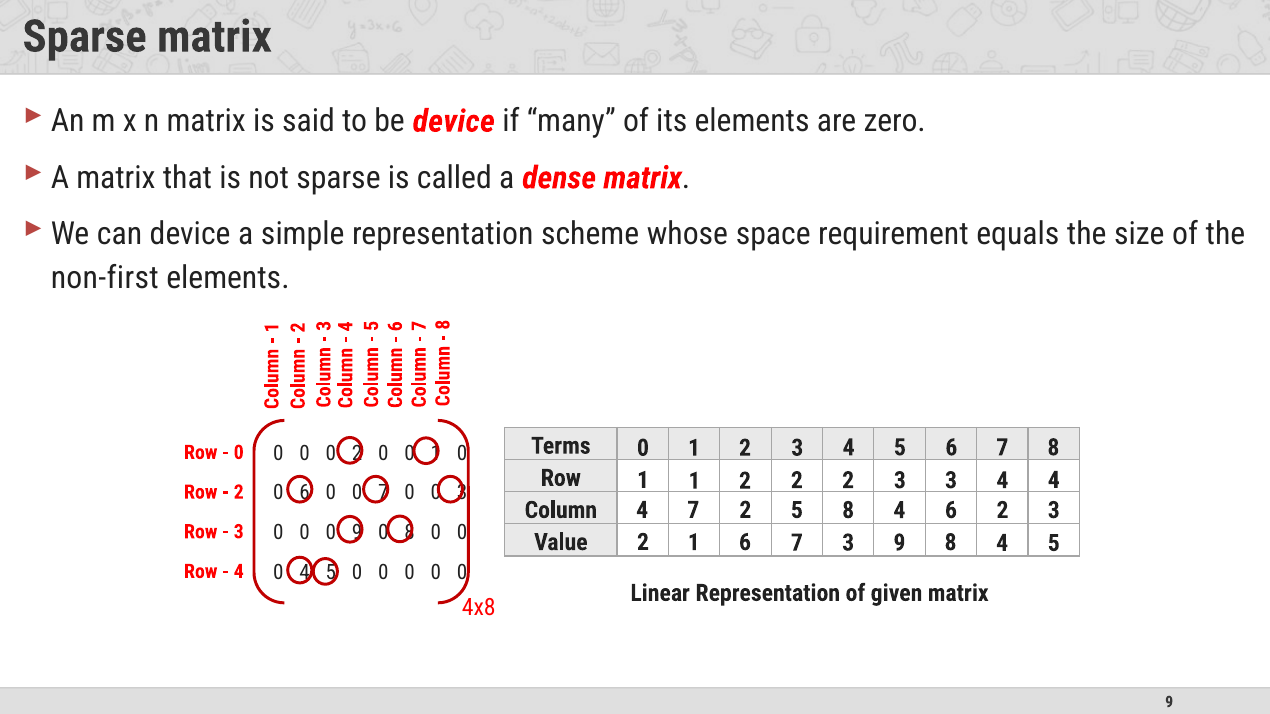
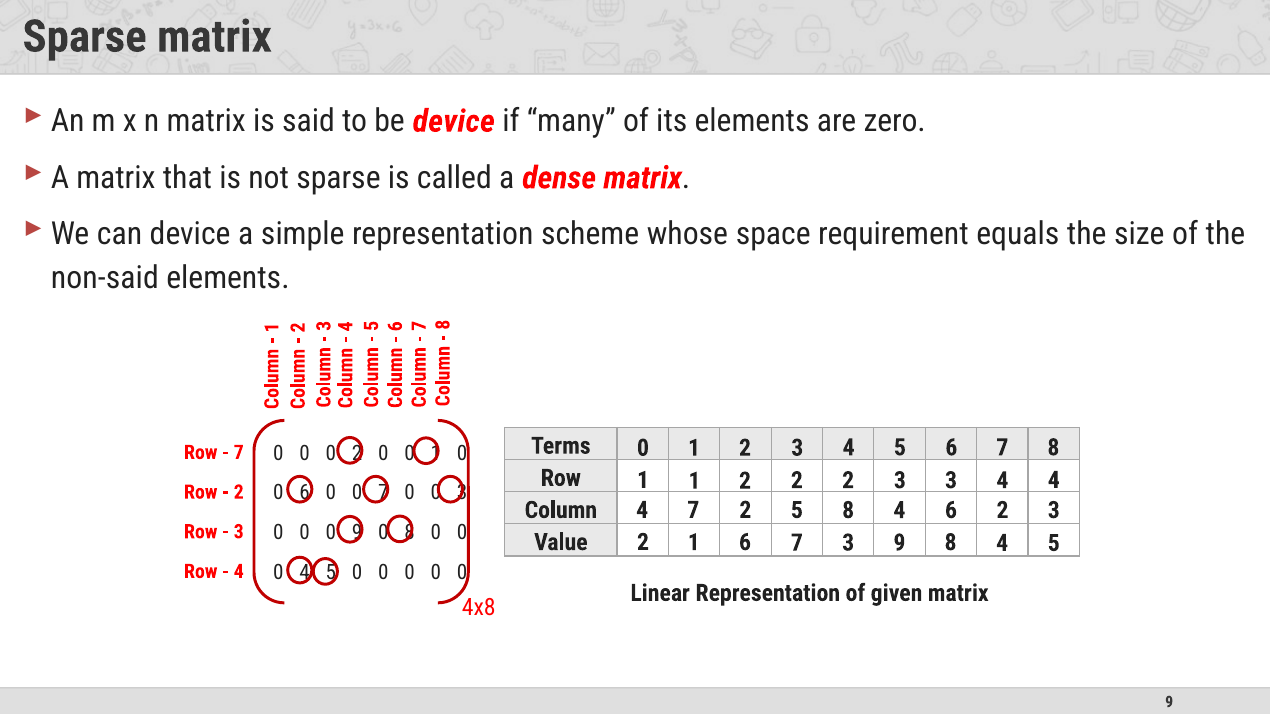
non-first: non-first -> non-said (105, 278)
0: 0 -> 7 (239, 453)
